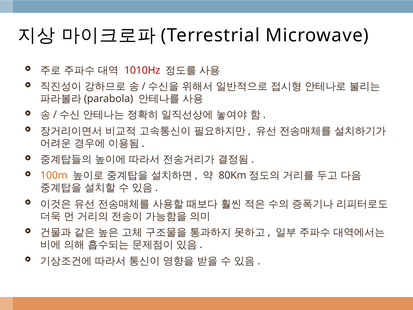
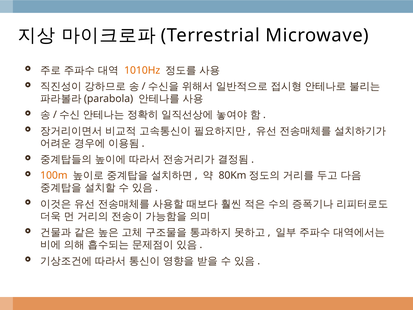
1010Hz colour: red -> orange (142, 70)
